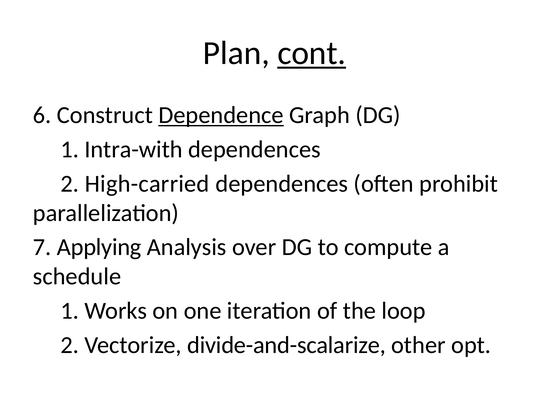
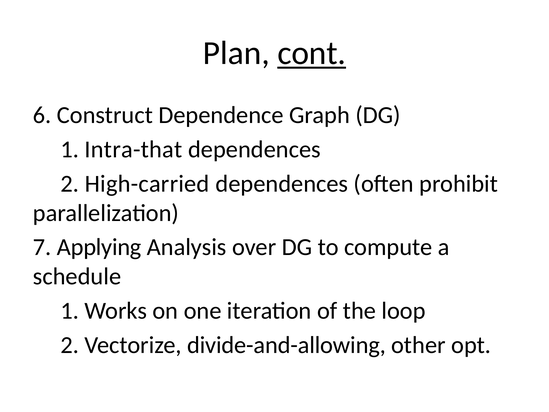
Dependence underline: present -> none (221, 115)
Intra-with: Intra-with -> Intra-that (133, 149)
divide-and-scalarize: divide-and-scalarize -> divide-and-allowing (286, 345)
